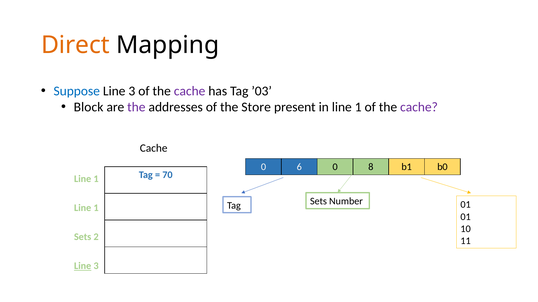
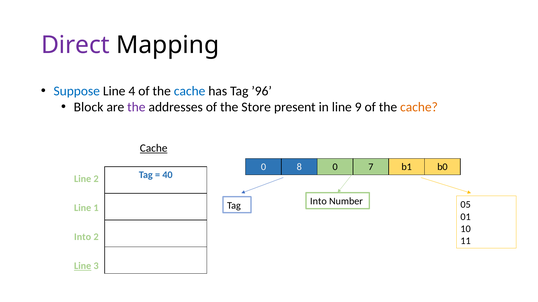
Direct colour: orange -> purple (75, 45)
3: 3 -> 4 (132, 91)
cache colour: purple -> blue (190, 91)
’03: ’03 -> ’96 (262, 91)
in line 1: 1 -> 9 (358, 107)
cache colour: purple -> orange (419, 107)
Cache underline: none -> present (154, 149)
6: 6 -> 8 (299, 167)
8: 8 -> 7 (371, 167)
70: 70 -> 40 (167, 175)
1: 1 -> 2 (96, 179)
Tag Sets: Sets -> Into (318, 202)
Number 01: 01 -> 05 (466, 205)
Sets: Sets -> Into (83, 237)
